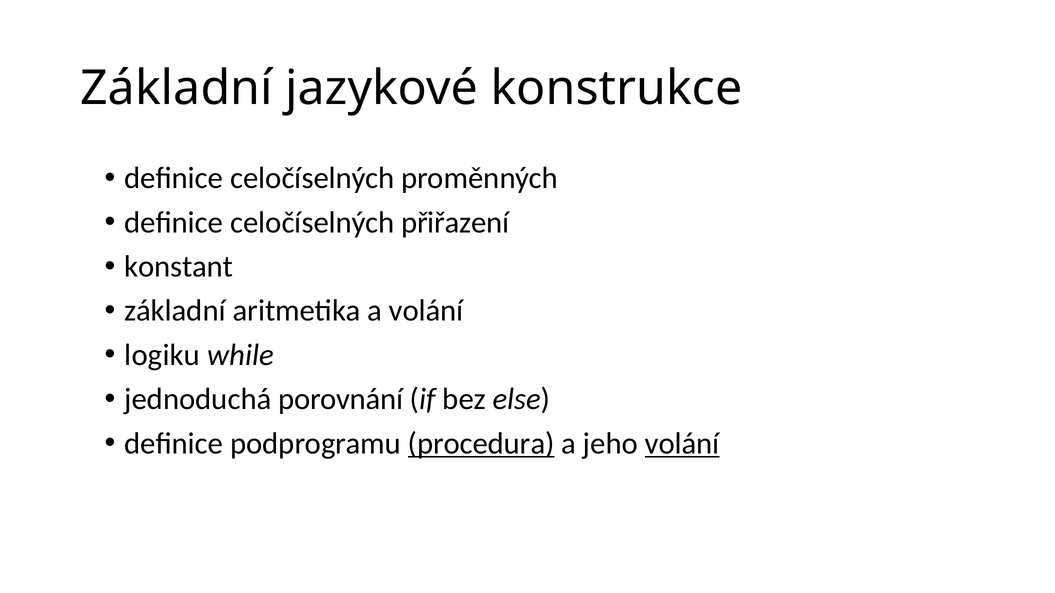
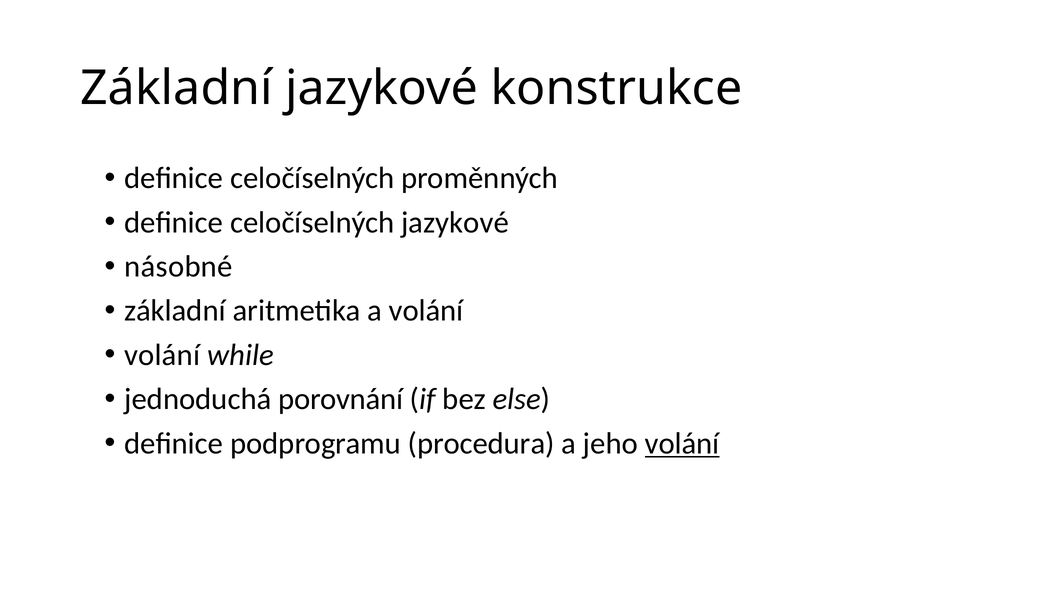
celočíselných přiřazení: přiřazení -> jazykové (455, 223)
konstant: konstant -> násobné (179, 267)
logiku: logiku -> volání (162, 355)
procedura underline: present -> none (481, 444)
